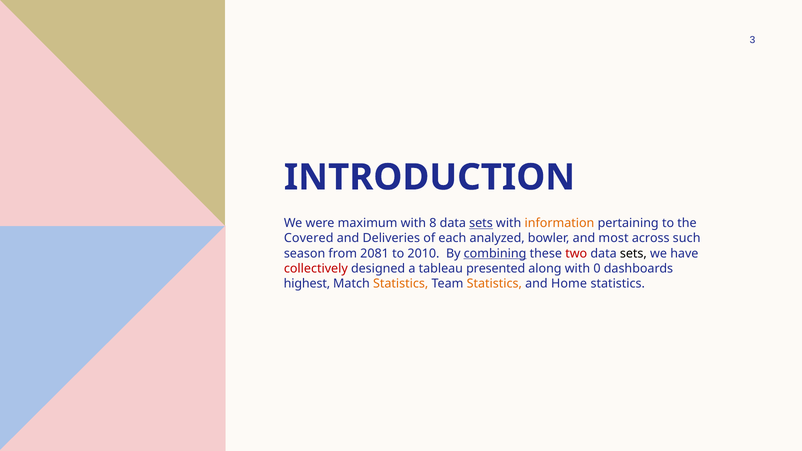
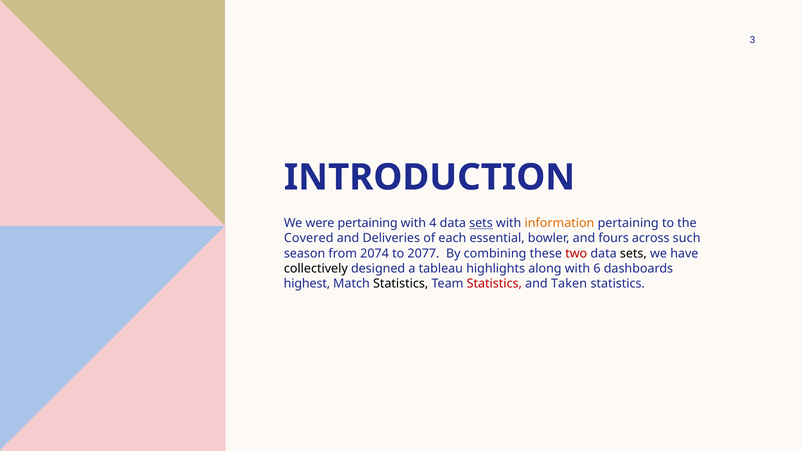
were maximum: maximum -> pertaining (368, 223)
8: 8 -> 4 (433, 223)
analyzed: analyzed -> essential (497, 238)
most: most -> fours (614, 238)
2081: 2081 -> 2074 (375, 253)
2010: 2010 -> 2077 (423, 253)
combining underline: present -> none (495, 253)
collectively colour: red -> black (316, 269)
presented: presented -> highlights (496, 269)
0: 0 -> 6 (597, 269)
Statistics colour: orange -> black (401, 284)
Statistics colour: orange -> red (494, 284)
Home: Home -> Taken (569, 284)
